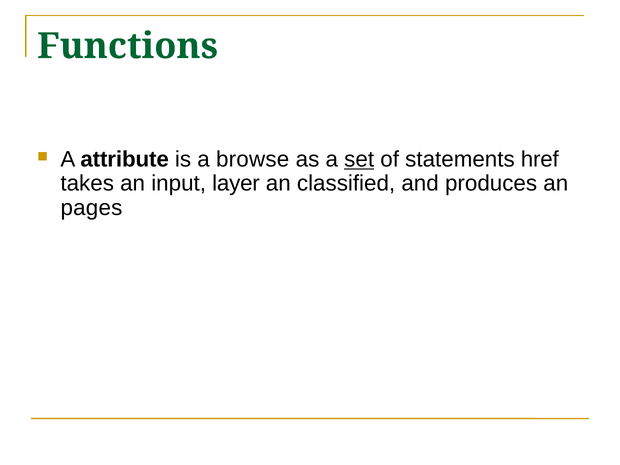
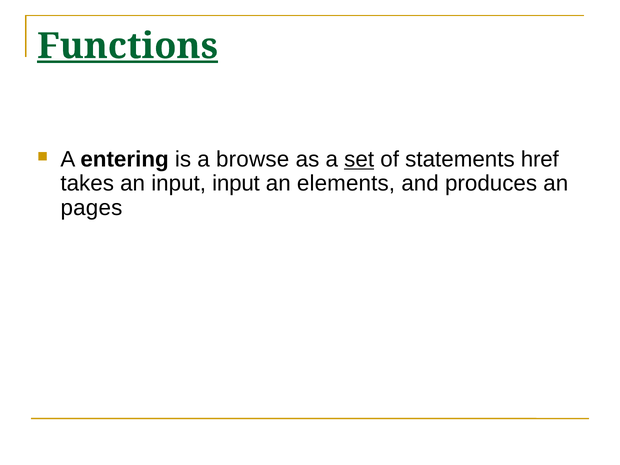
Functions underline: none -> present (128, 46)
attribute: attribute -> entering (125, 159)
input layer: layer -> input (236, 184)
classified: classified -> elements (346, 184)
